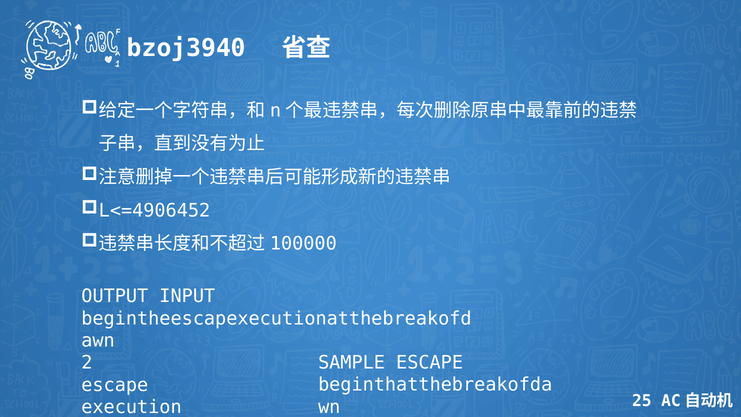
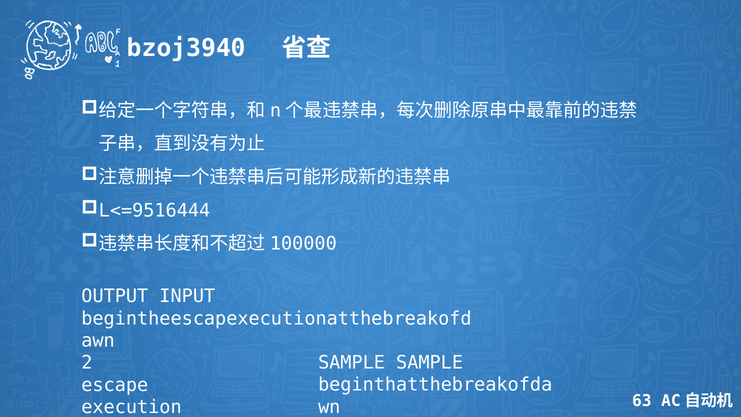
L<=4906452: L<=4906452 -> L<=9516444 (154, 210)
SAMPLE ESCAPE: ESCAPE -> SAMPLE (430, 362)
25: 25 -> 63 (642, 401)
